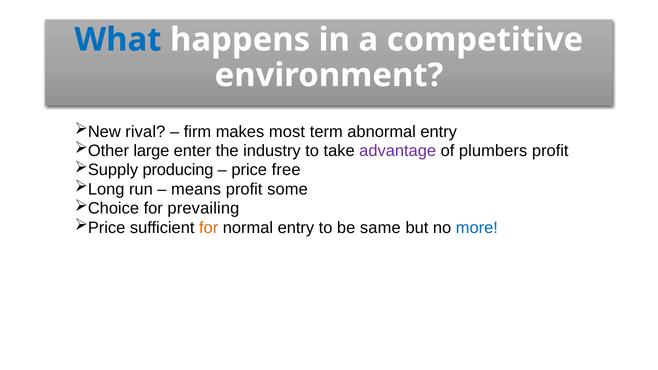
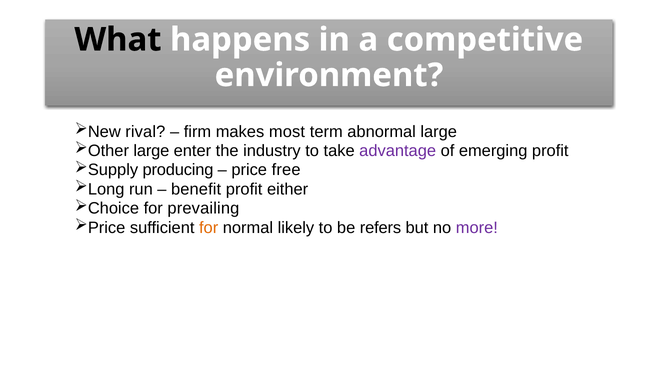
What colour: blue -> black (118, 40)
abnormal entry: entry -> large (439, 132)
plumbers: plumbers -> emerging (493, 151)
means: means -> benefit (196, 189)
some: some -> either (288, 189)
normal entry: entry -> likely (296, 228)
same: same -> refers (380, 228)
more colour: blue -> purple (477, 228)
